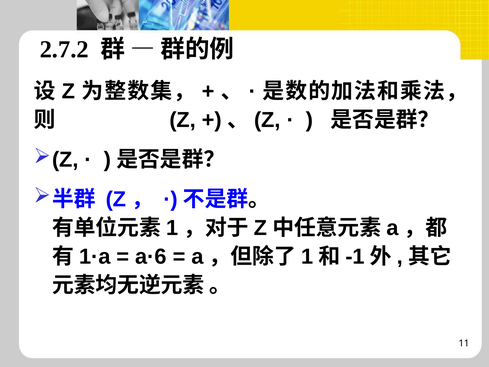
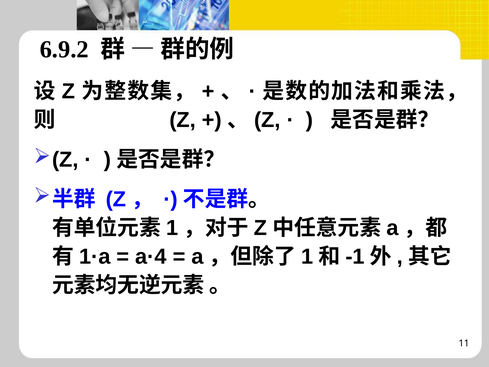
2.7.2: 2.7.2 -> 6.9.2 (64, 49)
a·6: a·6 -> a·4 (151, 256)
